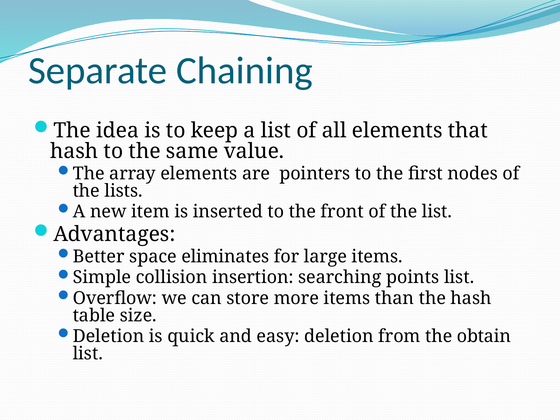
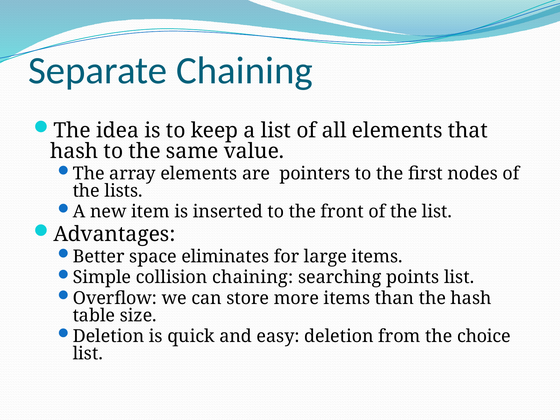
collision insertion: insertion -> chaining (253, 277)
obtain: obtain -> choice (484, 336)
